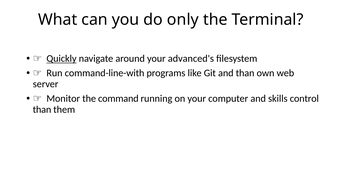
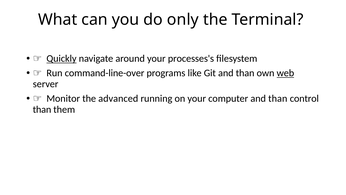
advanced's: advanced's -> processes's (191, 58)
command-line-with: command-line-with -> command-line-over (105, 73)
web underline: none -> present (285, 73)
command: command -> advanced (118, 98)
computer and skills: skills -> than (278, 98)
